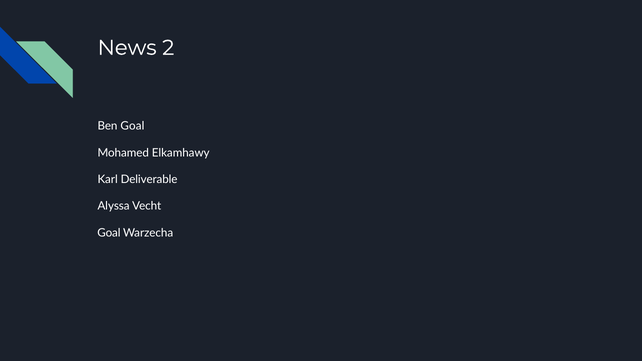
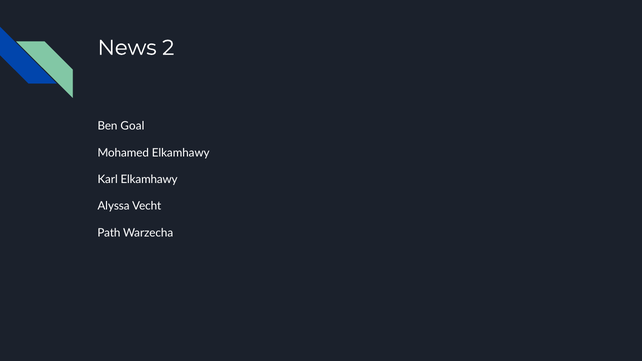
Karl Deliverable: Deliverable -> Elkamhawy (149, 179)
Goal: Goal -> Path (109, 233)
